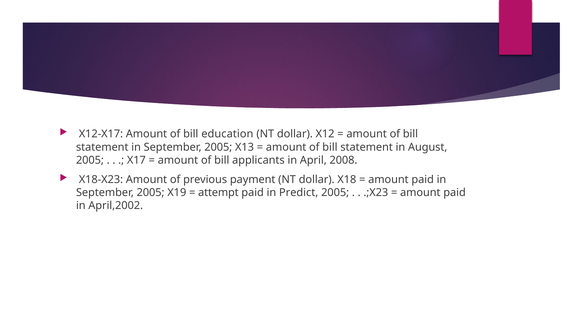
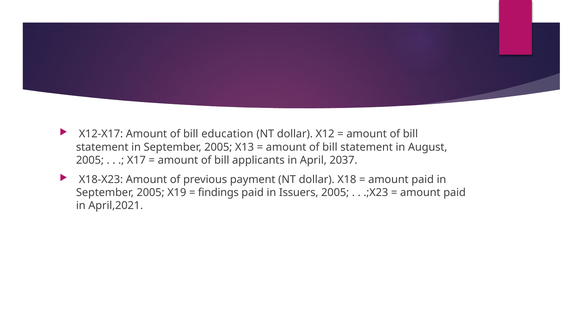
2008: 2008 -> 2037 (343, 160)
attempt: attempt -> findings (218, 193)
Predict: Predict -> Issuers (299, 193)
April,2002: April,2002 -> April,2021 (116, 206)
